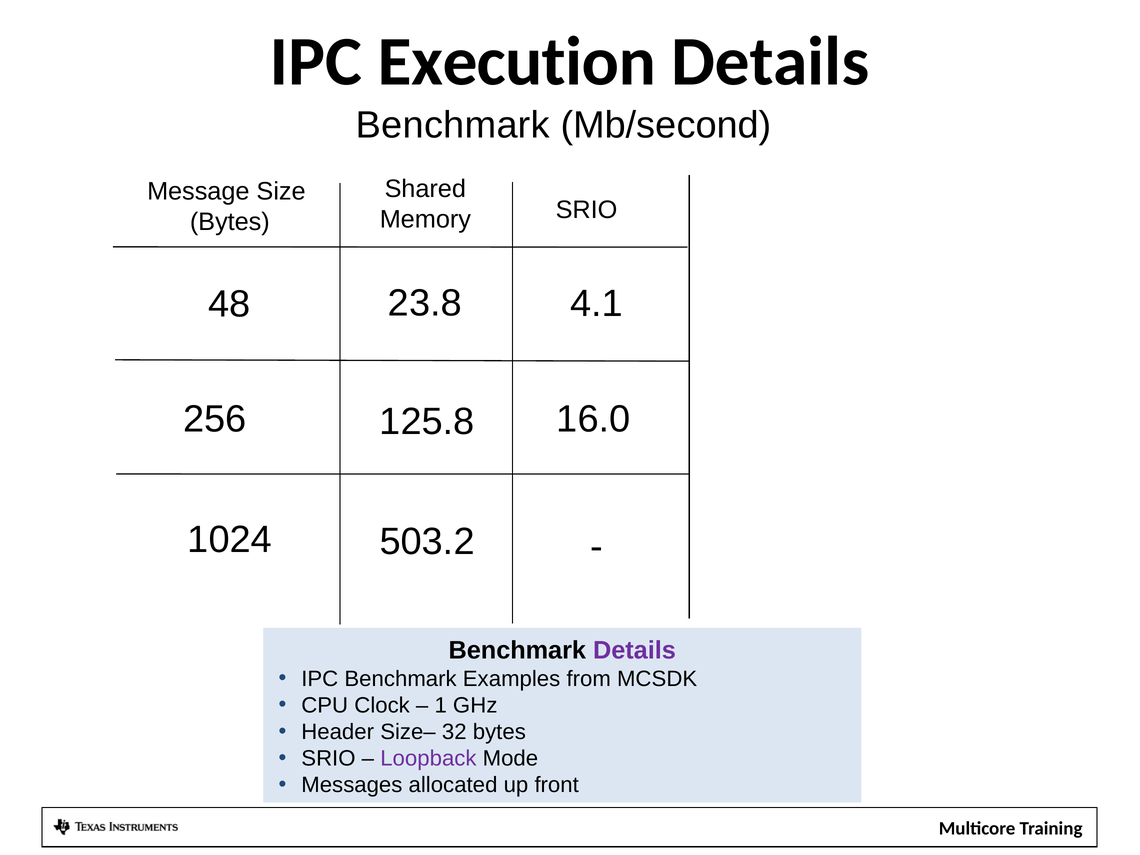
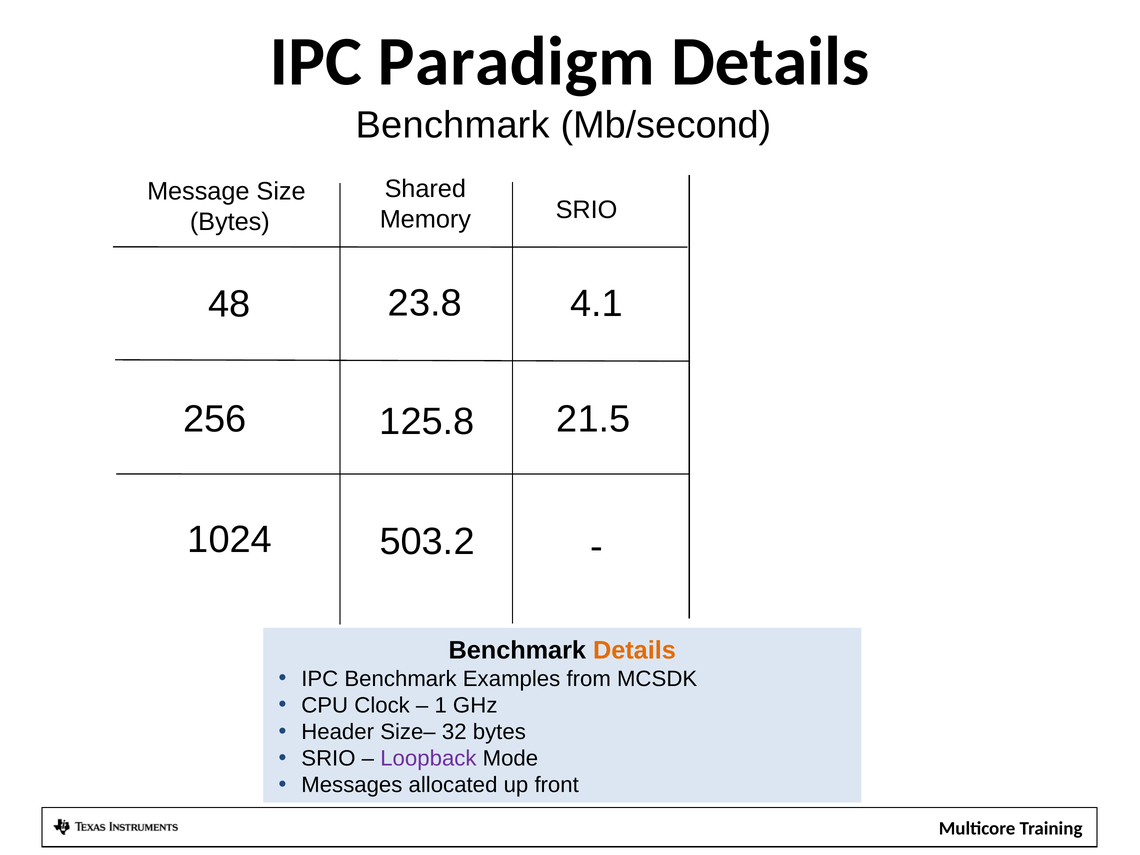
Execution: Execution -> Paradigm (516, 62)
16.0: 16.0 -> 21.5 (593, 419)
Details colour: purple -> orange (634, 650)
